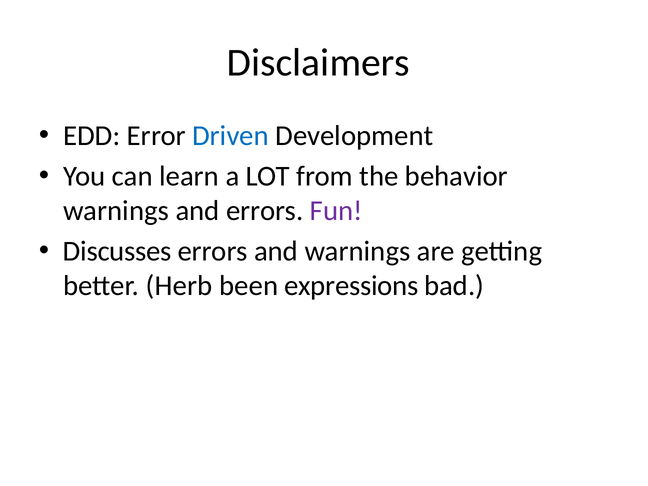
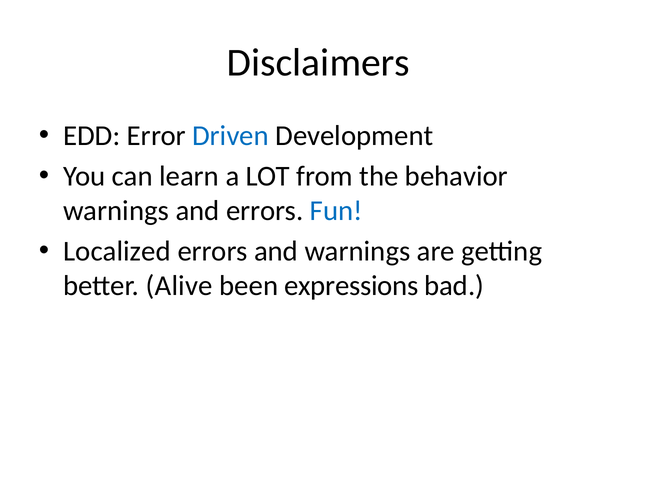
Fun colour: purple -> blue (336, 211)
Discusses: Discusses -> Localized (117, 251)
Herb: Herb -> Alive (179, 286)
